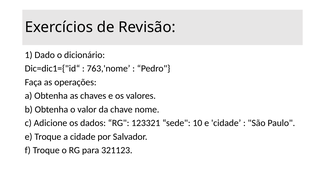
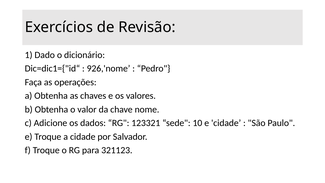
763,'nome: 763,'nome -> 926,'nome (108, 69)
